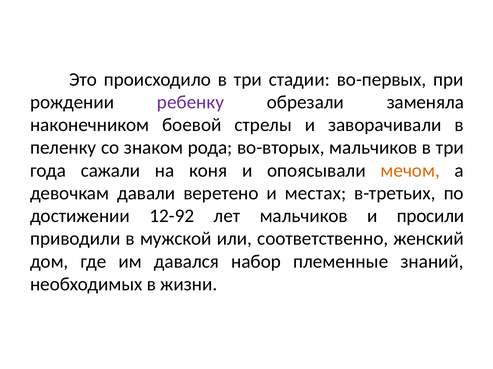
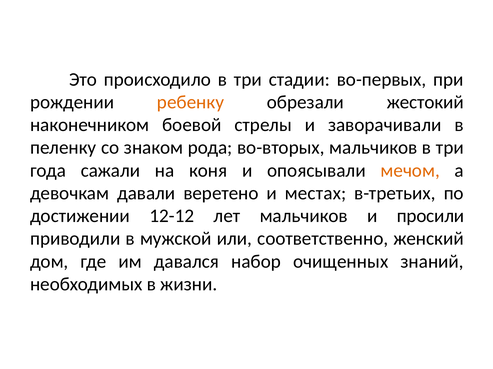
ребенку colour: purple -> orange (190, 102)
заменяла: заменяла -> жестокий (425, 102)
12-92: 12-92 -> 12-12 (172, 216)
племенные: племенные -> очищенных (341, 262)
